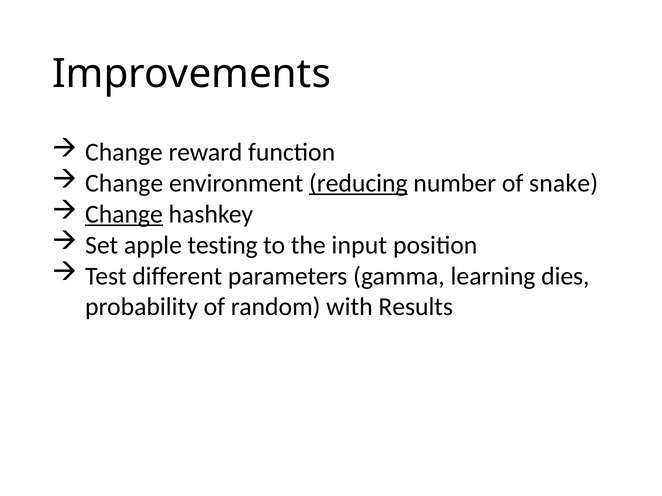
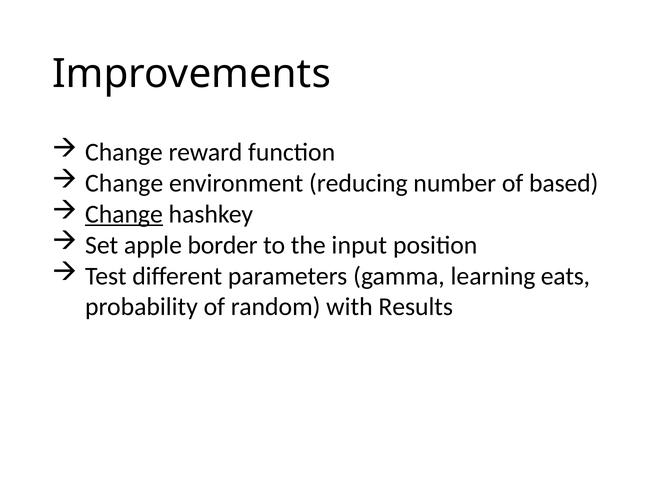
reducing underline: present -> none (358, 184)
snake: snake -> based (564, 184)
testing: testing -> border (223, 245)
dies: dies -> eats (565, 276)
